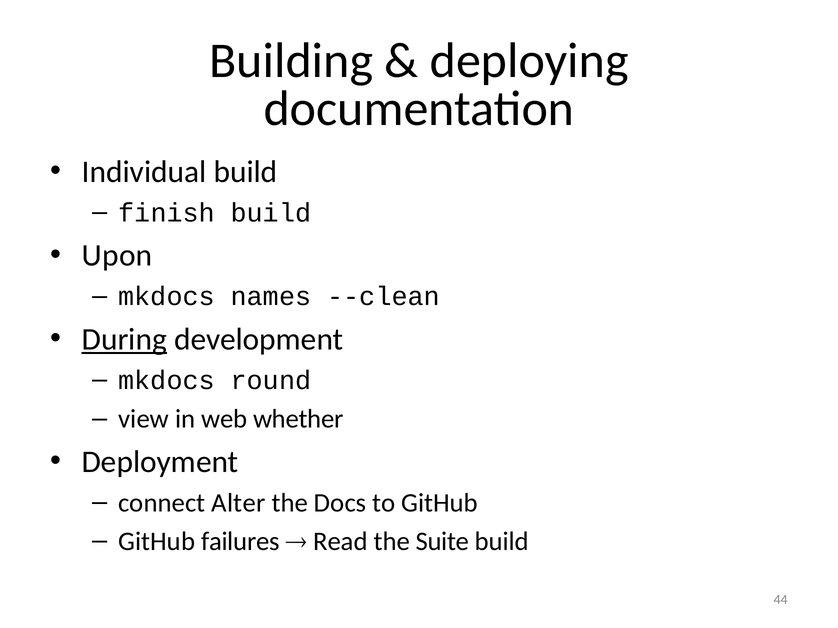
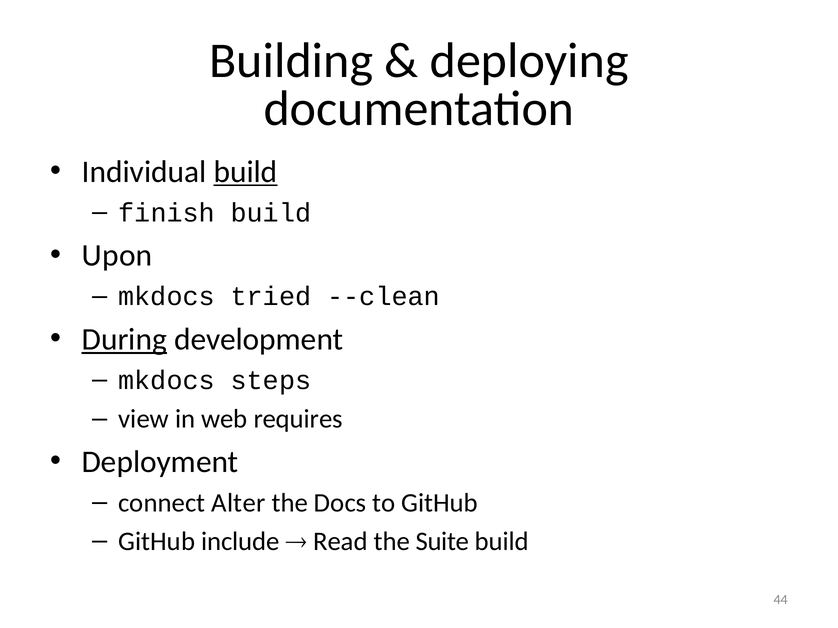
build underline: none -> present (246, 172)
names: names -> tried (271, 297)
round: round -> steps (271, 381)
whether: whether -> requires (298, 419)
failures: failures -> include (240, 542)
